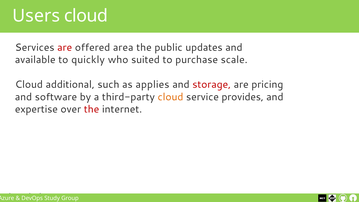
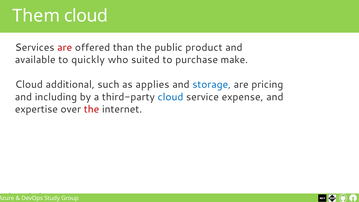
Users: Users -> Them (36, 16)
area: area -> than (123, 47)
updates: updates -> product (204, 47)
scale: scale -> make (234, 60)
storage colour: red -> blue (212, 84)
software: software -> including (56, 97)
cloud colour: orange -> blue (170, 97)
provides: provides -> expense (243, 97)
